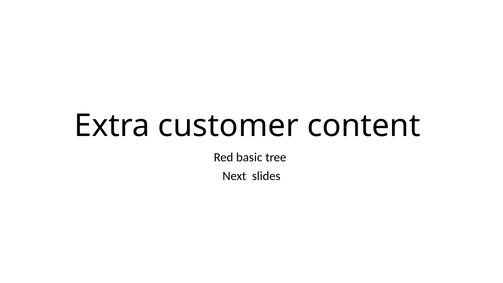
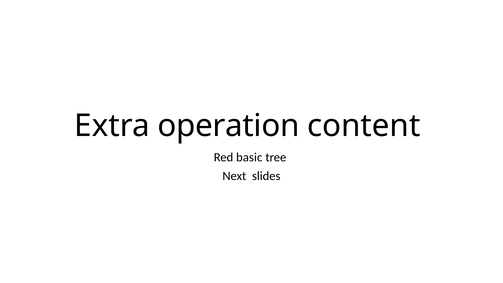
customer: customer -> operation (229, 126)
